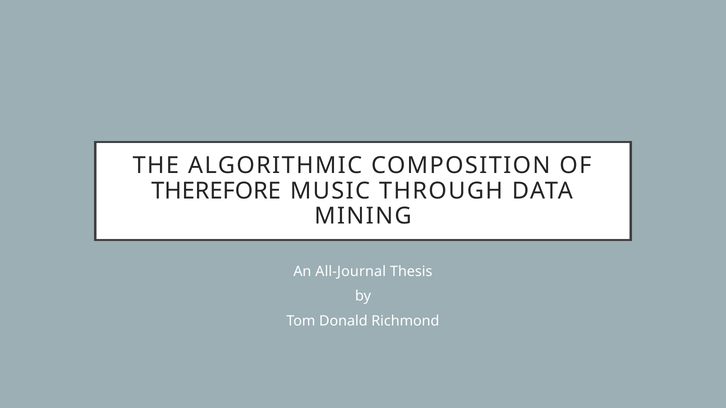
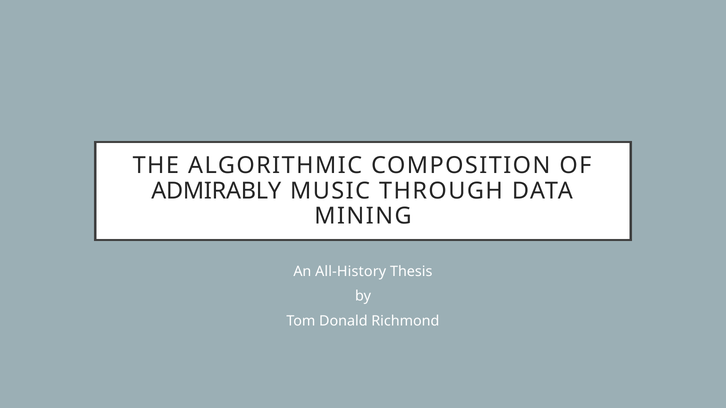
THEREFORE: THEREFORE -> ADMIRABLY (216, 191)
All-Journal: All-Journal -> All-History (351, 272)
